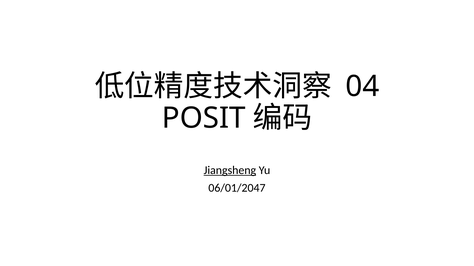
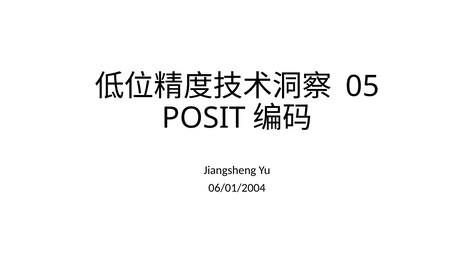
04: 04 -> 05 (362, 87)
Jiangsheng underline: present -> none (230, 171)
06/01/2047: 06/01/2047 -> 06/01/2004 (237, 188)
